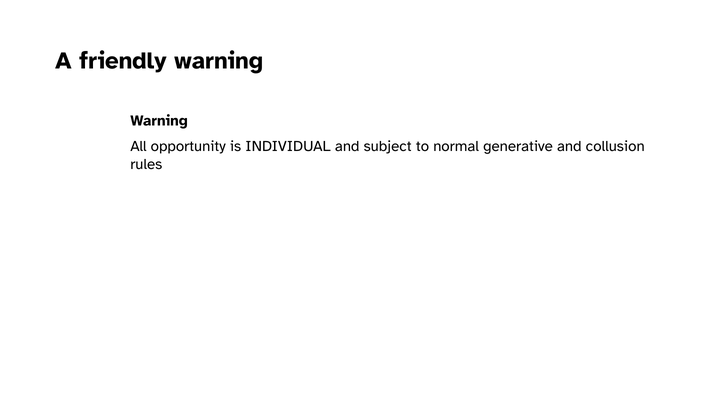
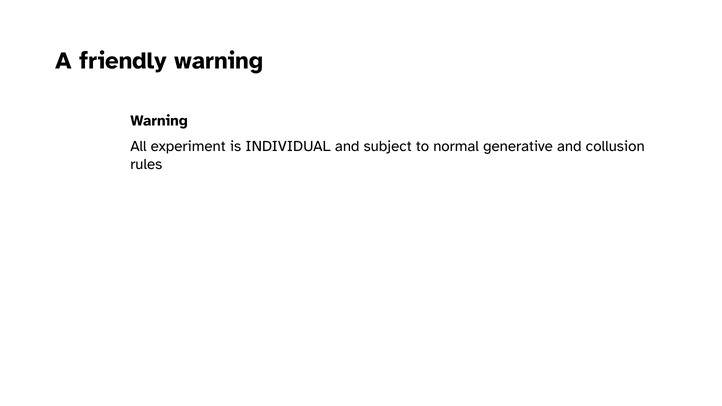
opportunity: opportunity -> experiment (188, 146)
